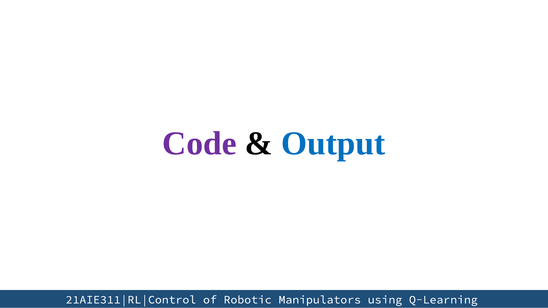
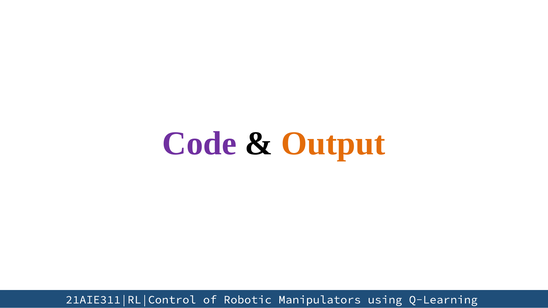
Output colour: blue -> orange (333, 144)
